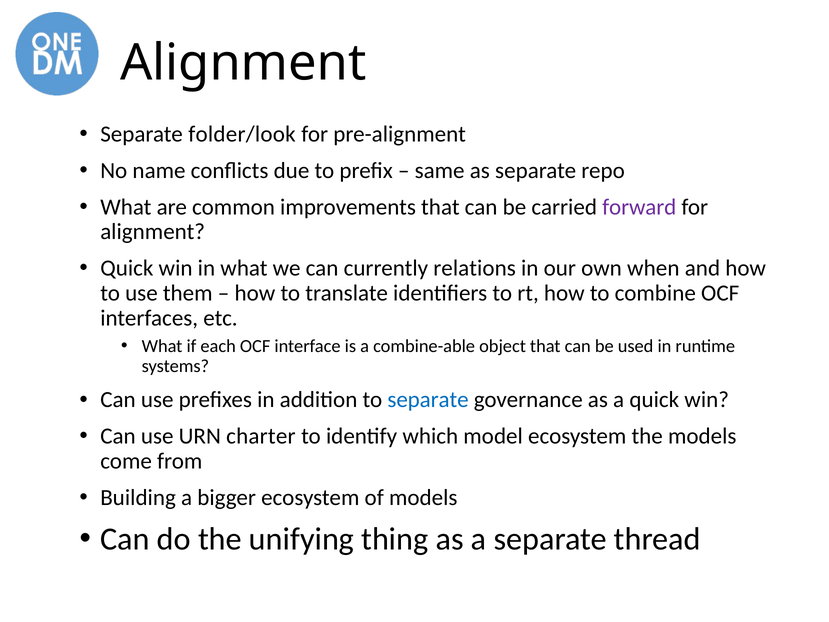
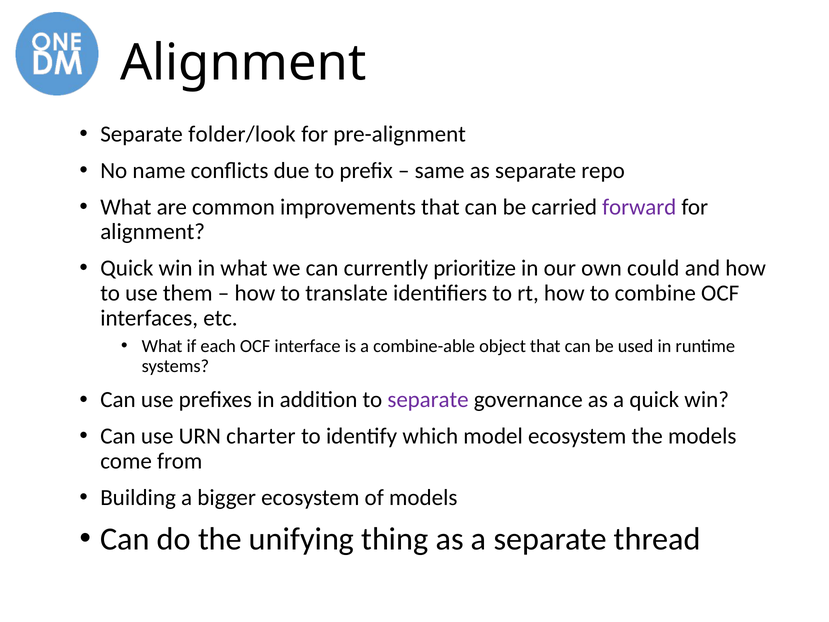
relations: relations -> prioritize (475, 268)
when: when -> could (653, 268)
separate colour: blue -> purple (428, 400)
